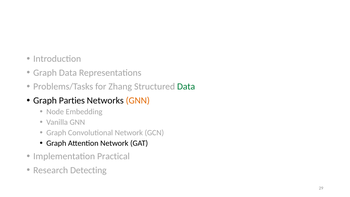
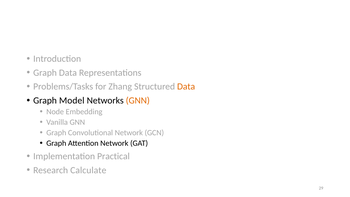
Data colour: green -> orange (186, 87)
Parties: Parties -> Model (72, 100)
Detecting: Detecting -> Calculate (88, 170)
